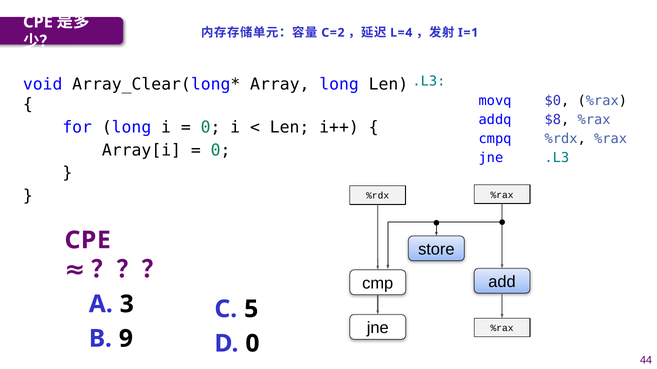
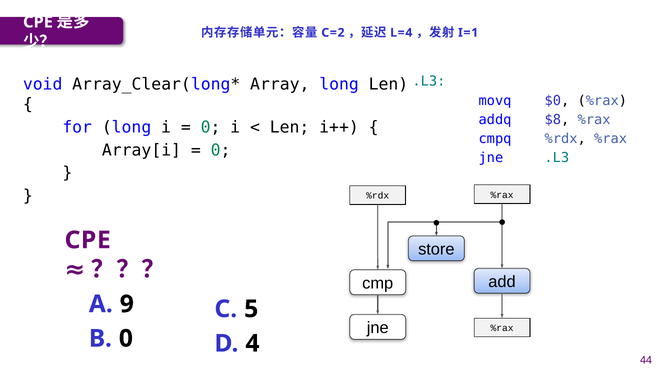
3: 3 -> 9 (127, 305)
9: 9 -> 0 (126, 339)
0: 0 -> 4 (252, 344)
